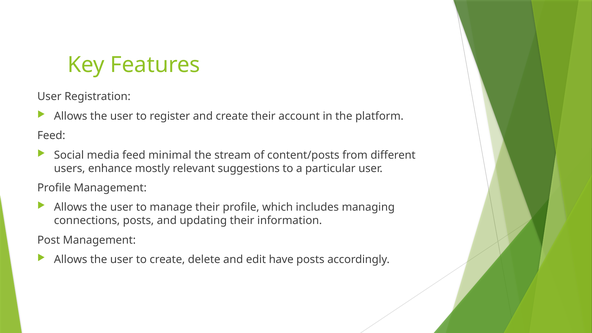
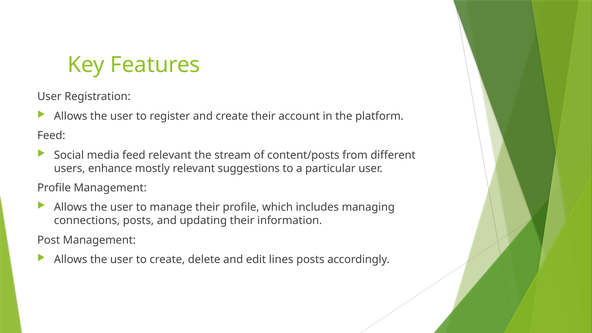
feed minimal: minimal -> relevant (170, 155)
have: have -> lines (281, 260)
